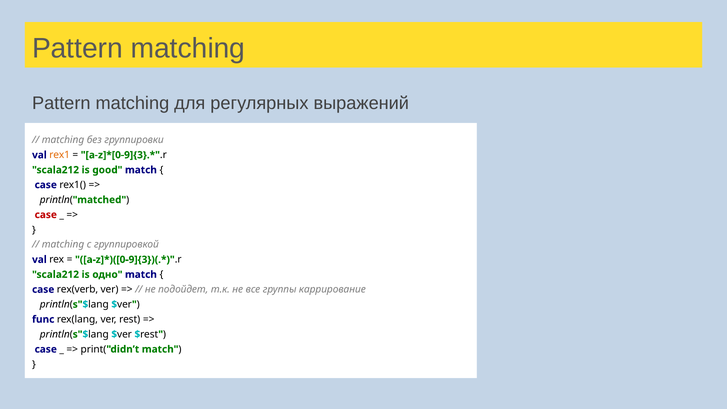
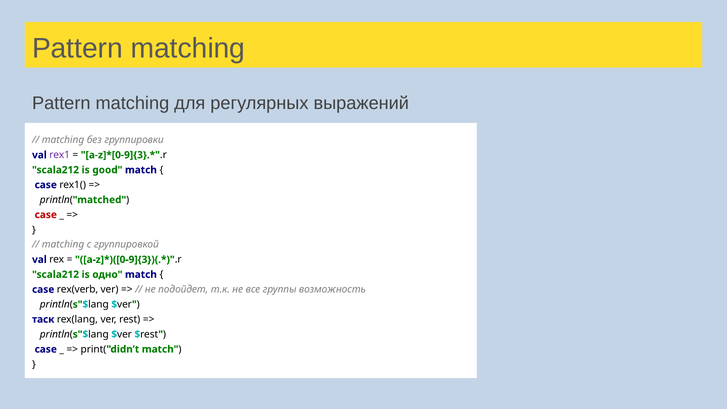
rex1 colour: orange -> purple (60, 155)
каррирование: каррирование -> возможность (332, 289)
func: func -> таск (43, 319)
